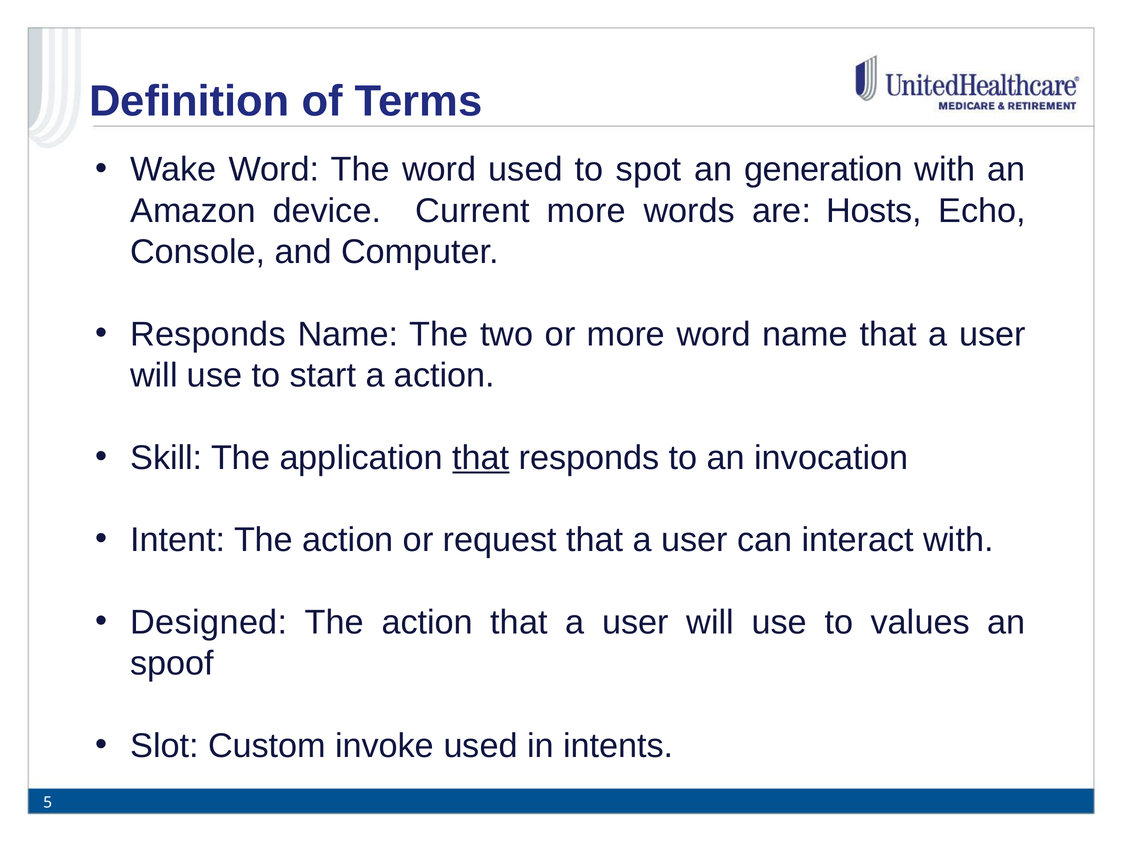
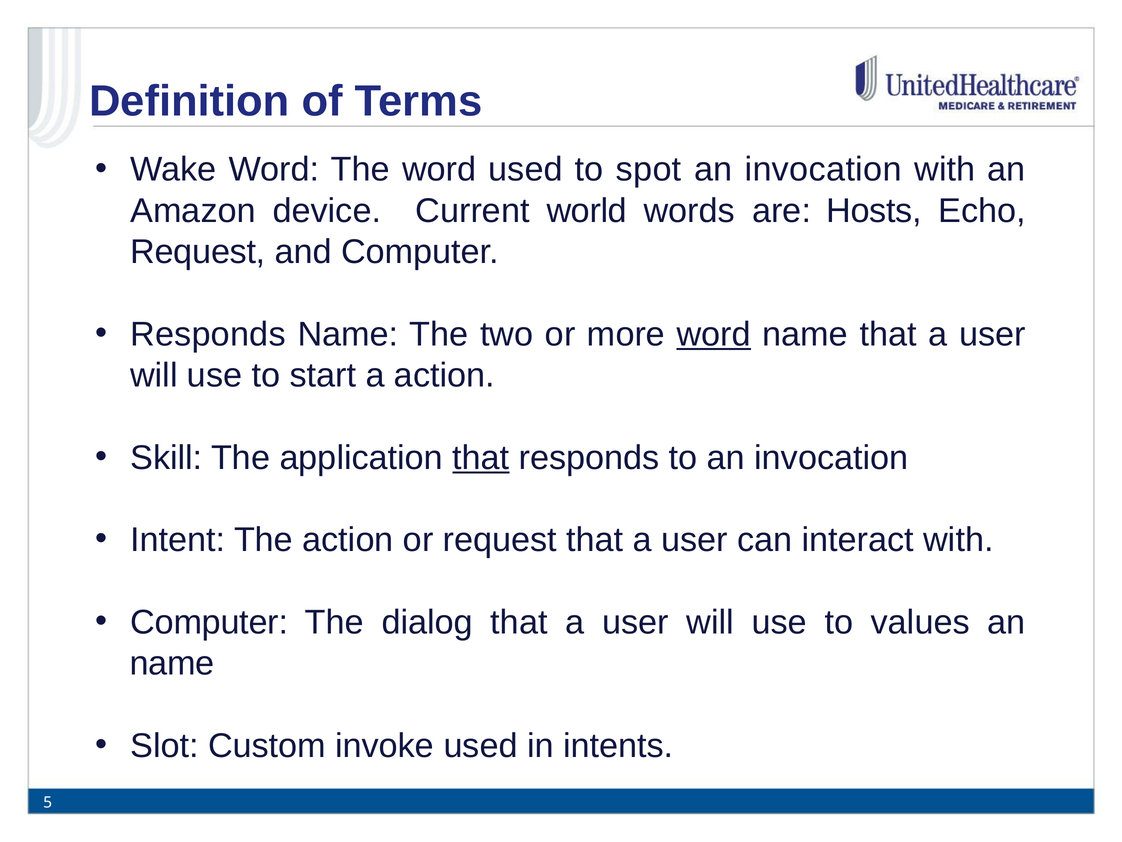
generation: generation -> invocation (823, 170)
Current more: more -> world (587, 211)
Console: Console -> Request (198, 252)
word underline: none -> present (714, 334)
Designed: Designed -> Computer (209, 622)
action: action -> dialog (427, 622)
spoof: spoof -> name (172, 663)
